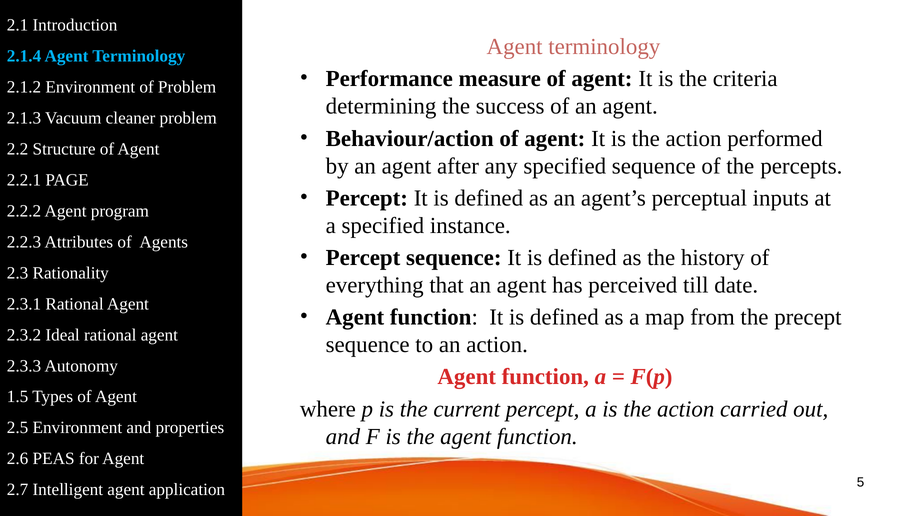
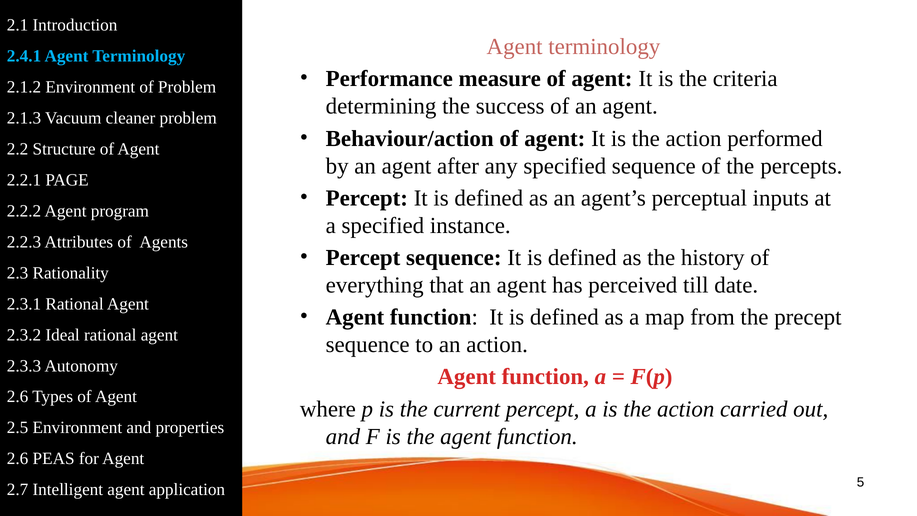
2.1.4: 2.1.4 -> 2.4.1 (24, 56)
1.5: 1.5 -> 2.6 (18, 397)
